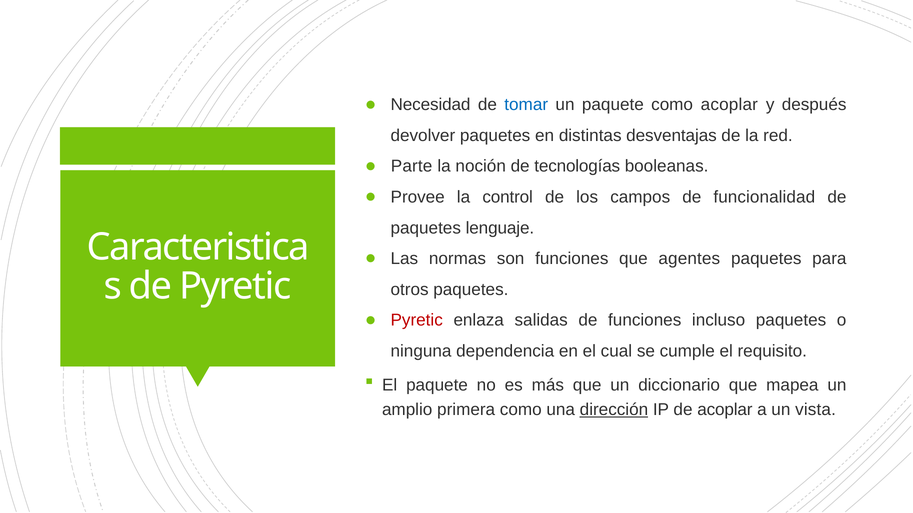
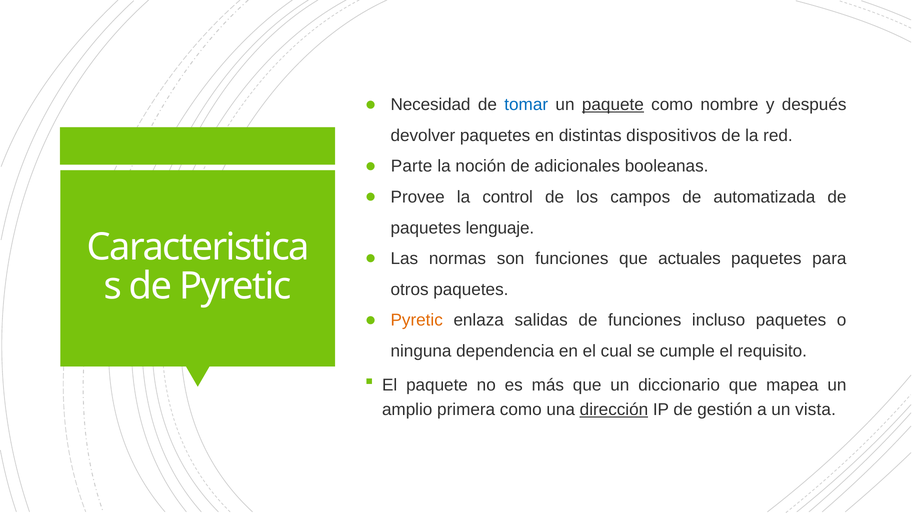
paquete underline: none -> present (613, 105)
como acoplar: acoplar -> nombre (729, 105)
desventajas: desventajas -> dispositivos (671, 136)
tecnologías: tecnologías -> adicionales (577, 167)
funcionalidad: funcionalidad -> automatizada (764, 197)
agentes: agentes -> actuales (689, 259)
Pyretic colour: red -> orange (417, 321)
de acoplar: acoplar -> gestión (725, 410)
